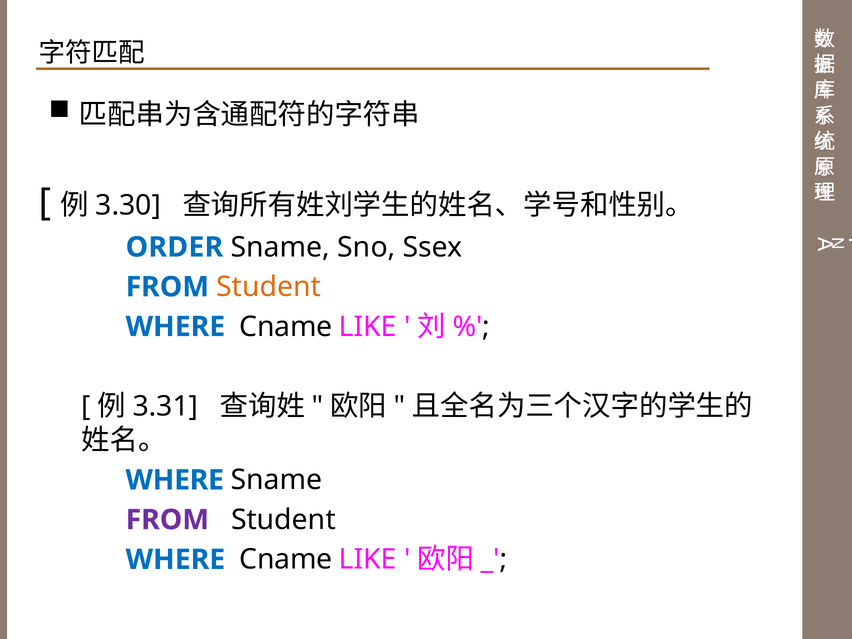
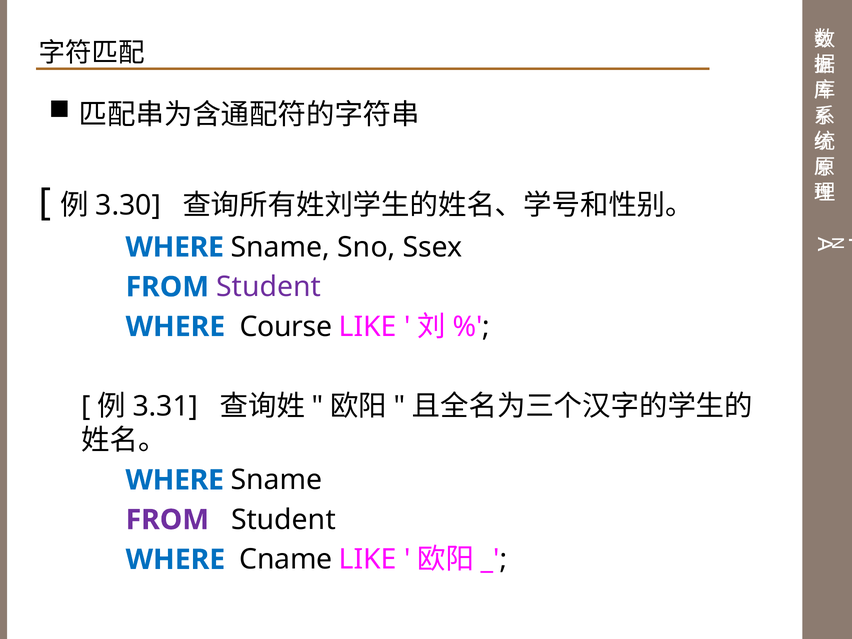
ORDER: ORDER -> WHERE (175, 247)
Student colour: orange -> purple (269, 287)
Cname: Cname -> Course (286, 327)
